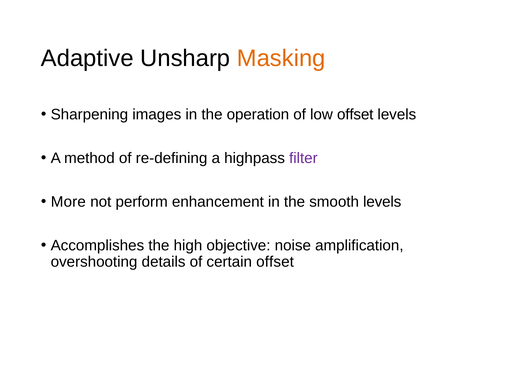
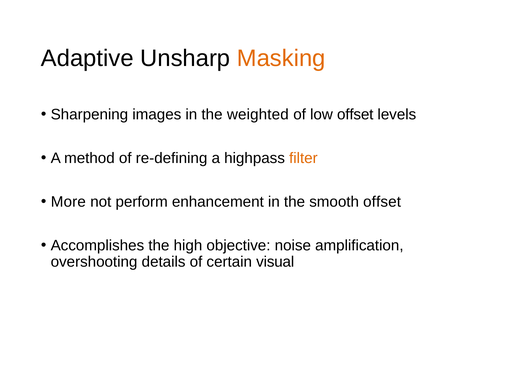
operation: operation -> weighted (258, 115)
filter colour: purple -> orange (303, 158)
smooth levels: levels -> offset (382, 202)
certain offset: offset -> visual (275, 262)
